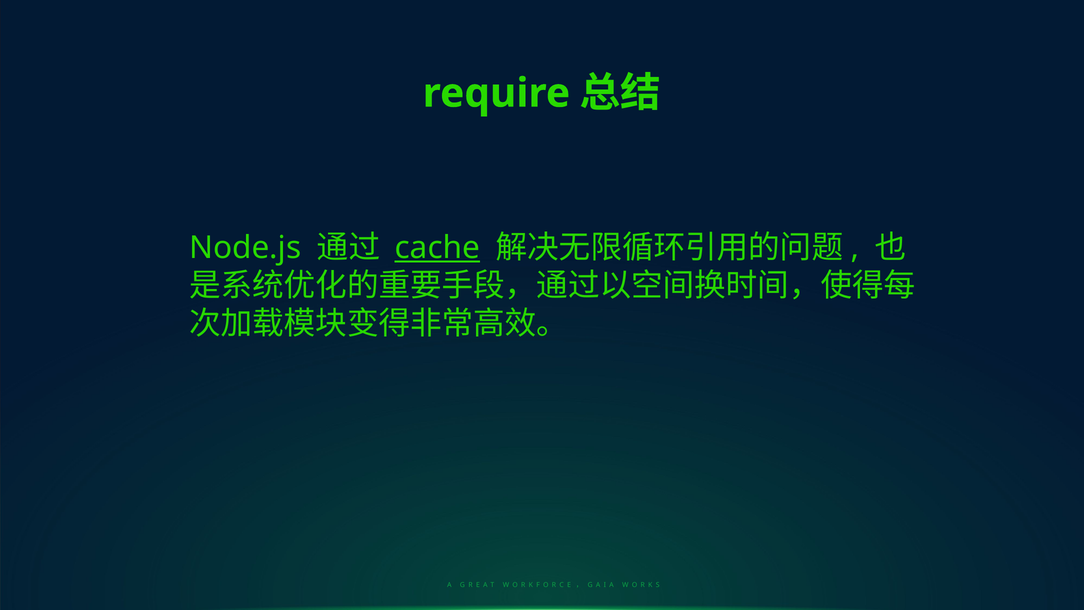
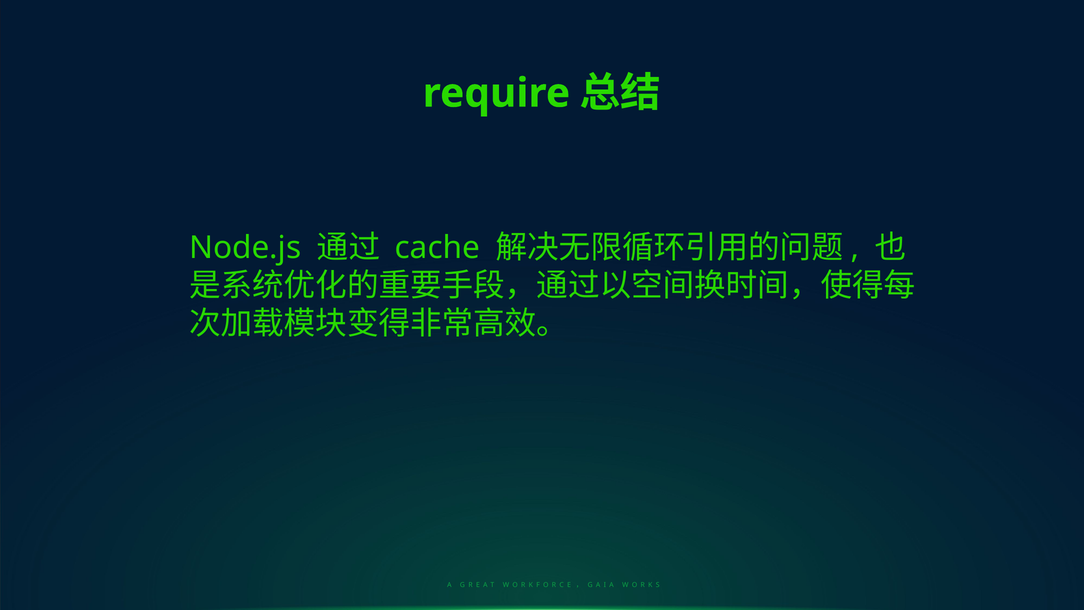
cache underline: present -> none (437, 248)
